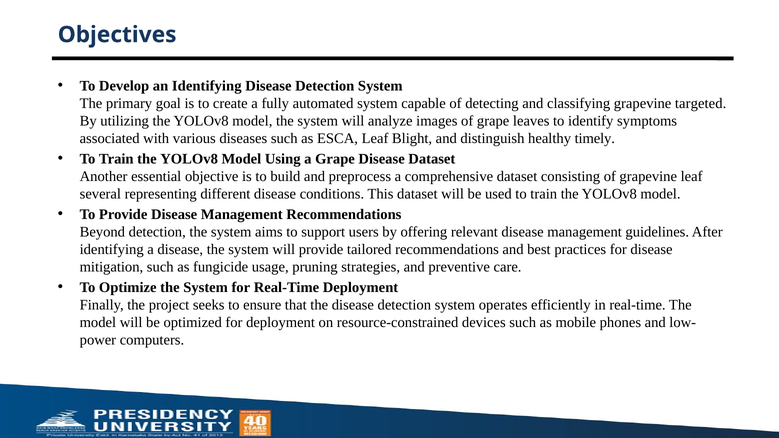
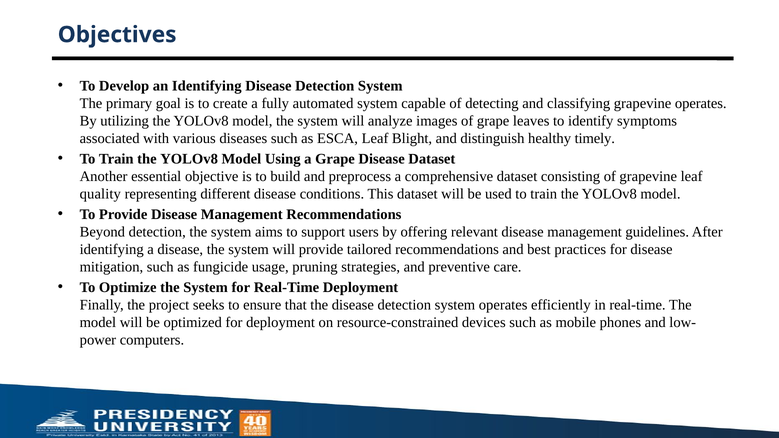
grapevine targeted: targeted -> operates (701, 103)
several: several -> quality (100, 194)
